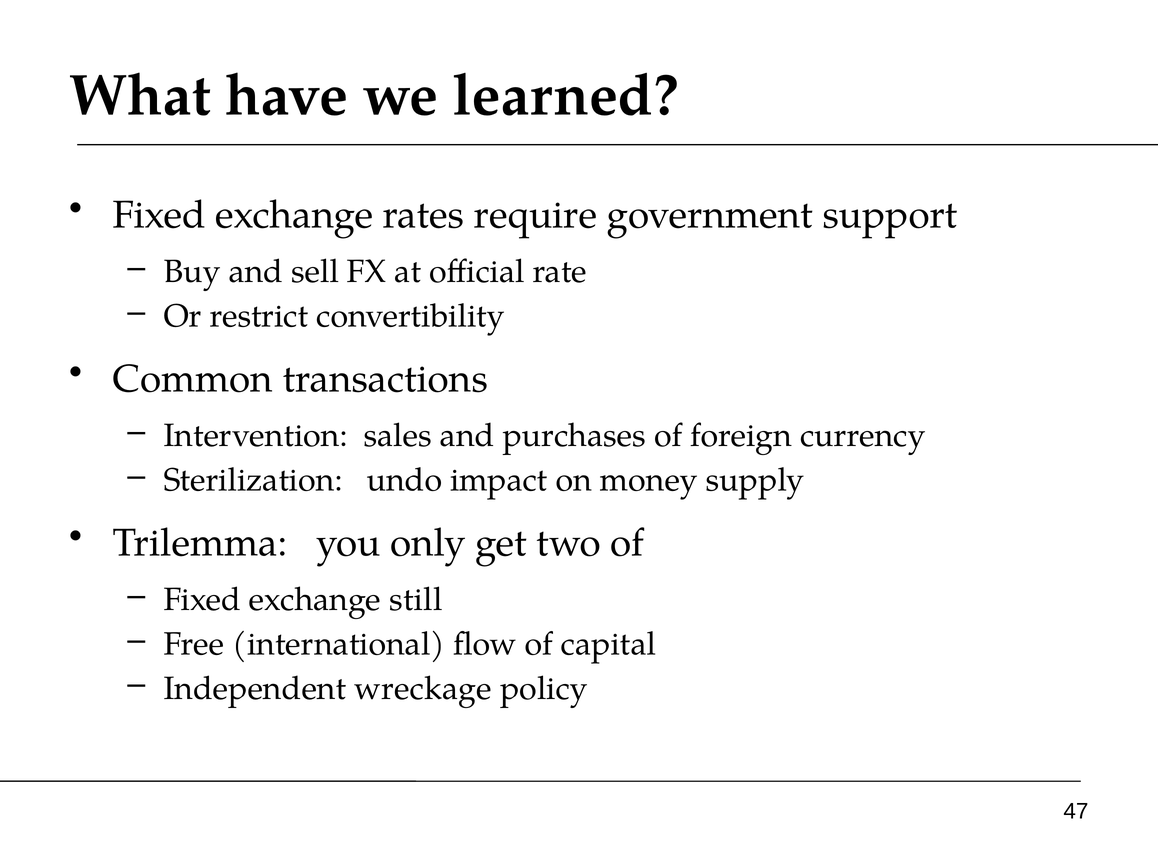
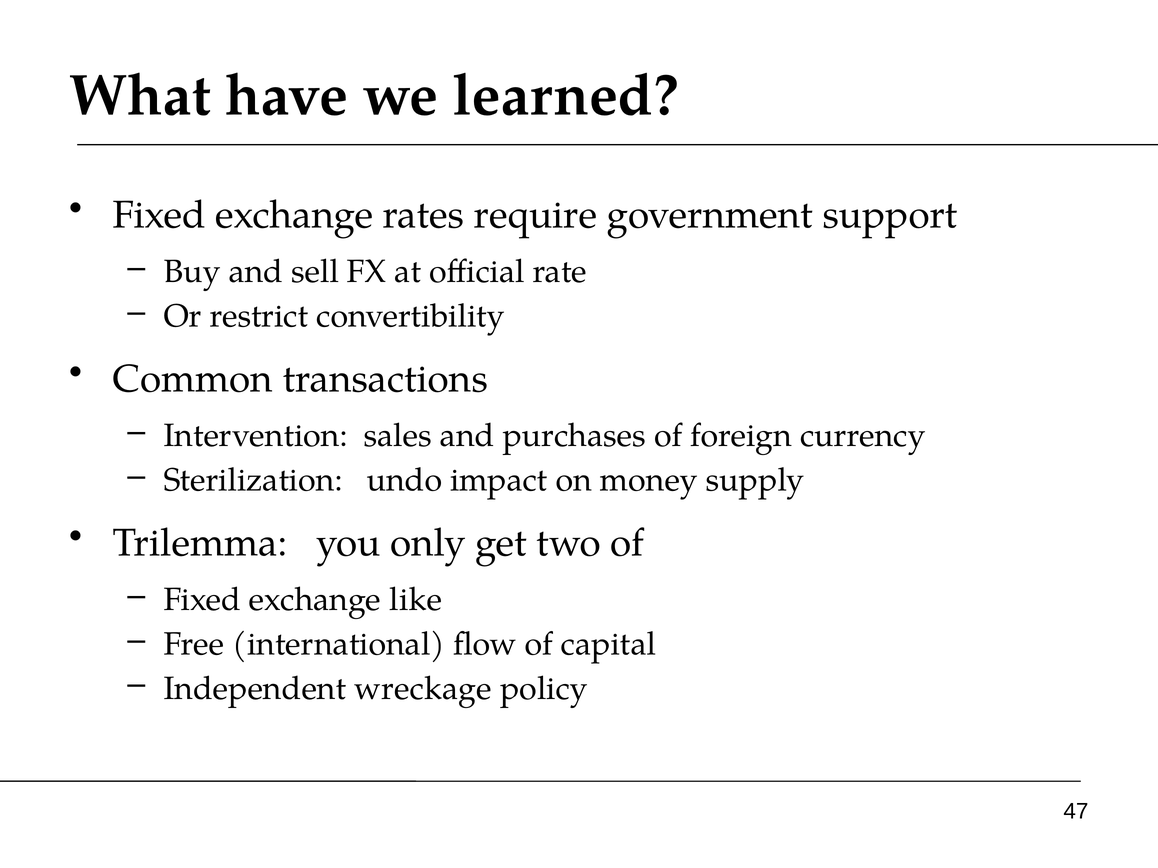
still: still -> like (416, 600)
